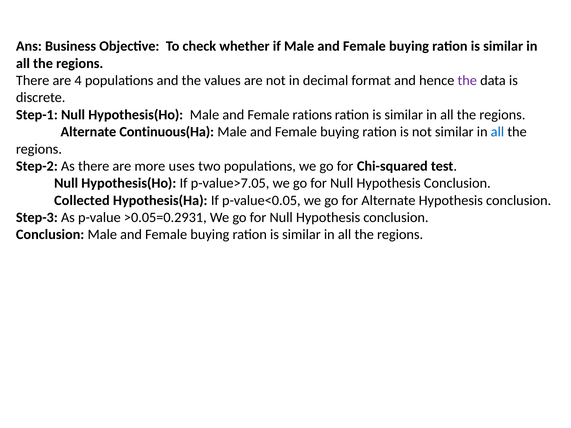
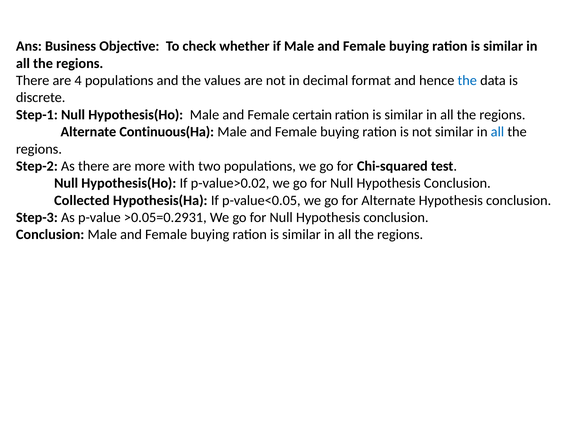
the colour: purple -> blue (467, 81)
rations: rations -> certain (312, 115)
uses: uses -> with (182, 166)
p-value>7.05: p-value>7.05 -> p-value>0.02 (230, 183)
